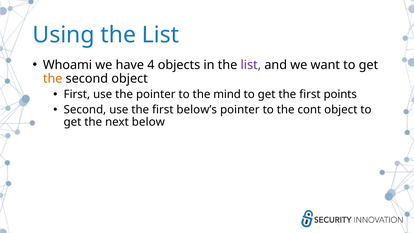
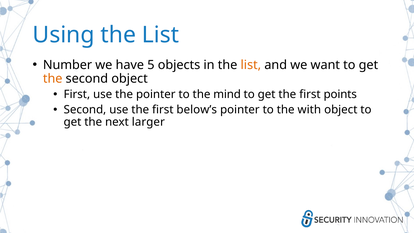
Whoami: Whoami -> Number (68, 65)
4: 4 -> 5 (151, 65)
list colour: purple -> orange (251, 65)
cont: cont -> with (309, 110)
below: below -> larger (148, 122)
